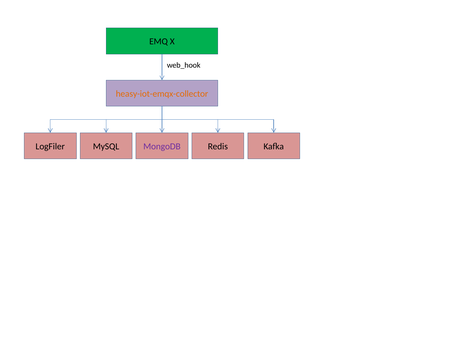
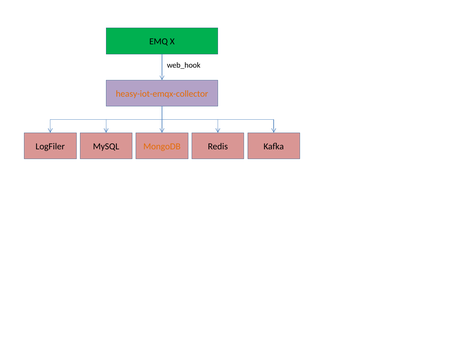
MongoDB colour: purple -> orange (162, 146)
